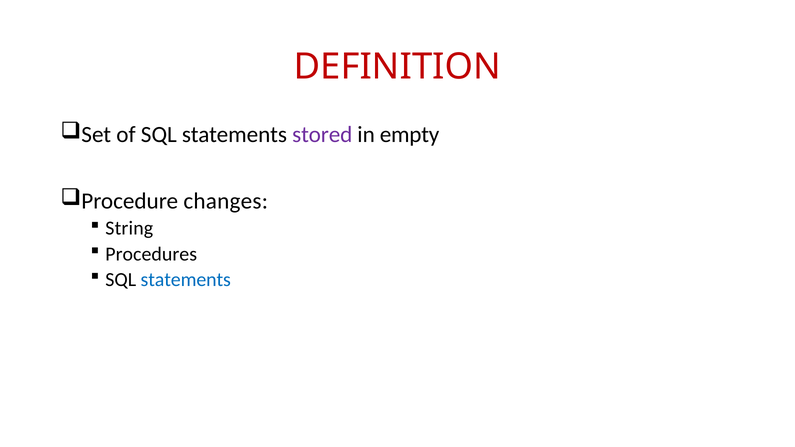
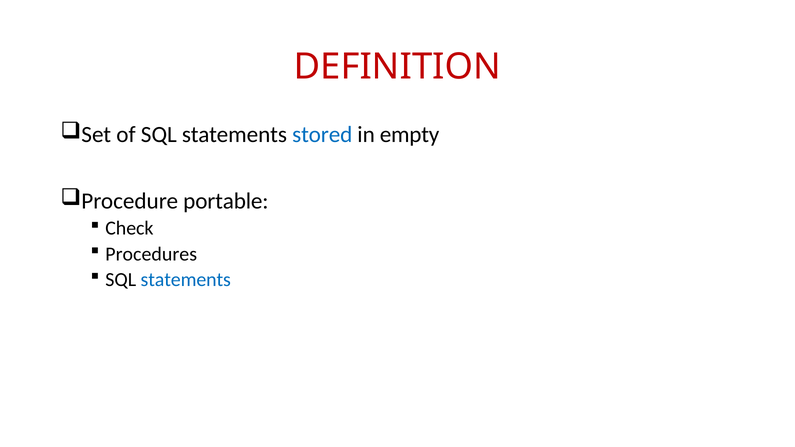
stored colour: purple -> blue (322, 134)
changes: changes -> portable (226, 201)
String: String -> Check (129, 228)
